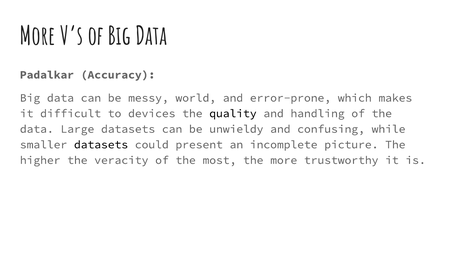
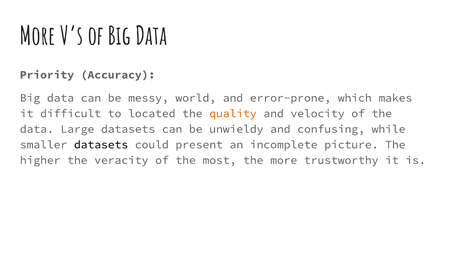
Padalkar: Padalkar -> Priority (47, 75)
devices: devices -> located (152, 113)
quality colour: black -> orange (233, 113)
handling: handling -> velocity (318, 113)
